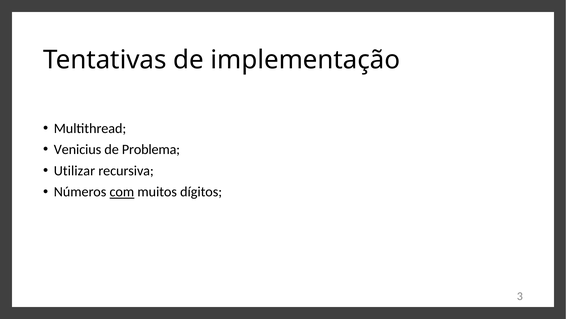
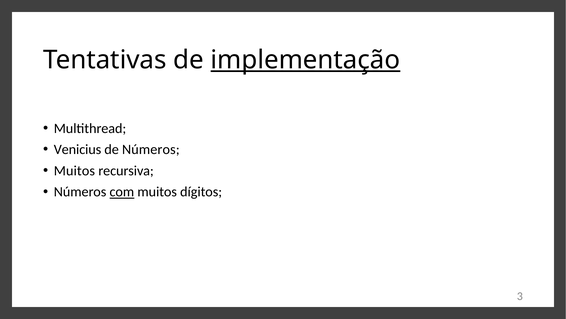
implementação underline: none -> present (305, 60)
de Problema: Problema -> Números (151, 149)
Utilizar: Utilizar -> Muitos (74, 170)
